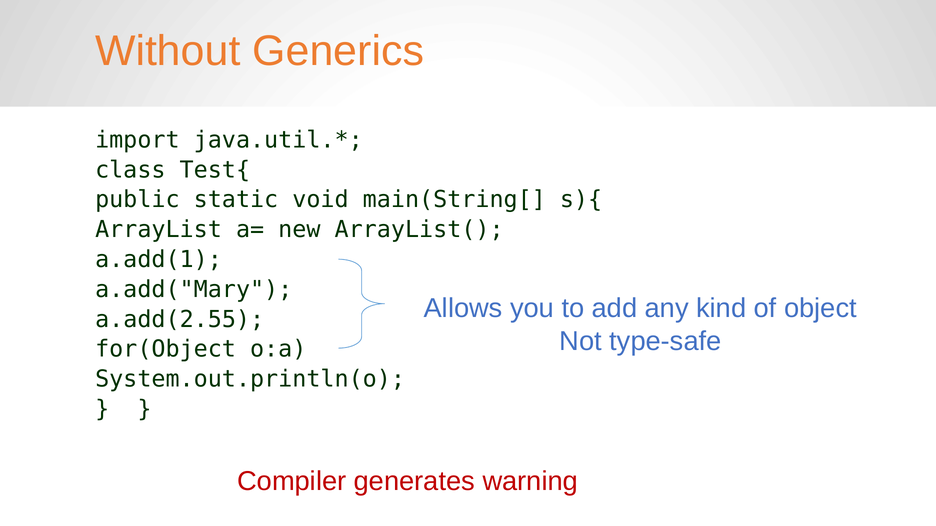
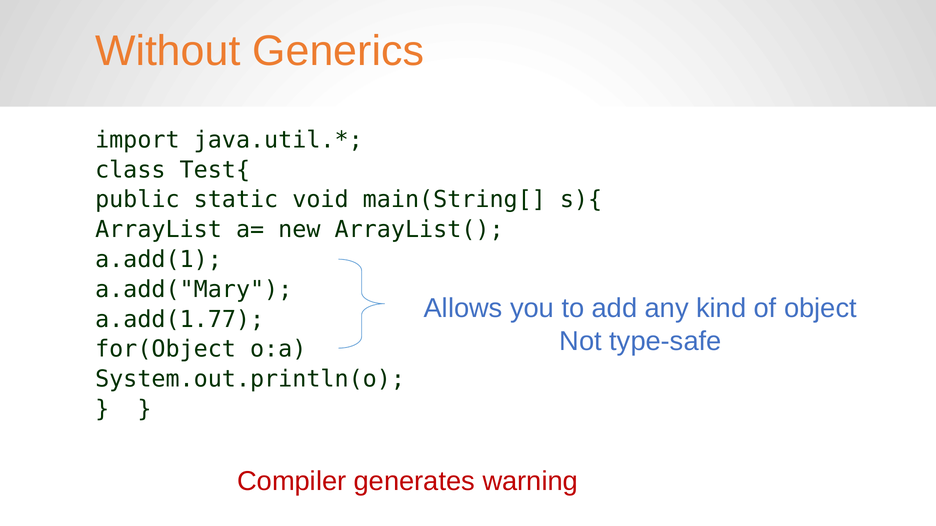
a.add(2.55: a.add(2.55 -> a.add(1.77 (180, 320)
